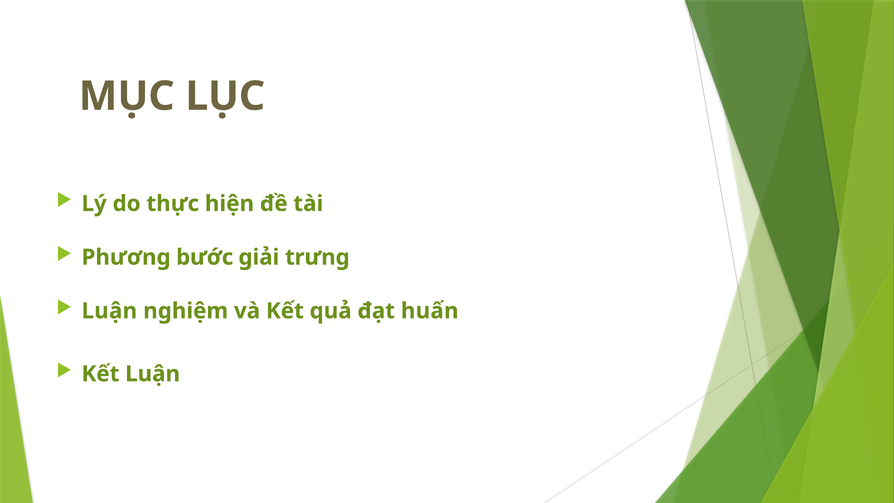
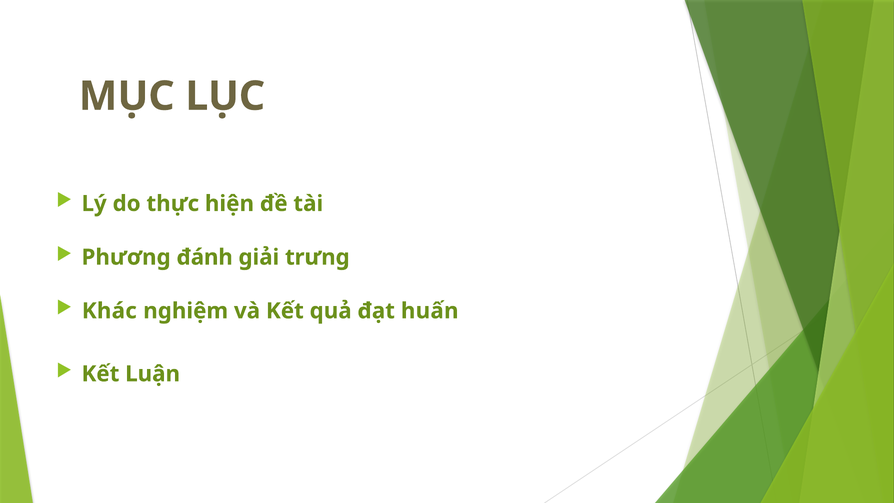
bước: bước -> đánh (205, 257)
Luận: Luận -> Khác (109, 311)
